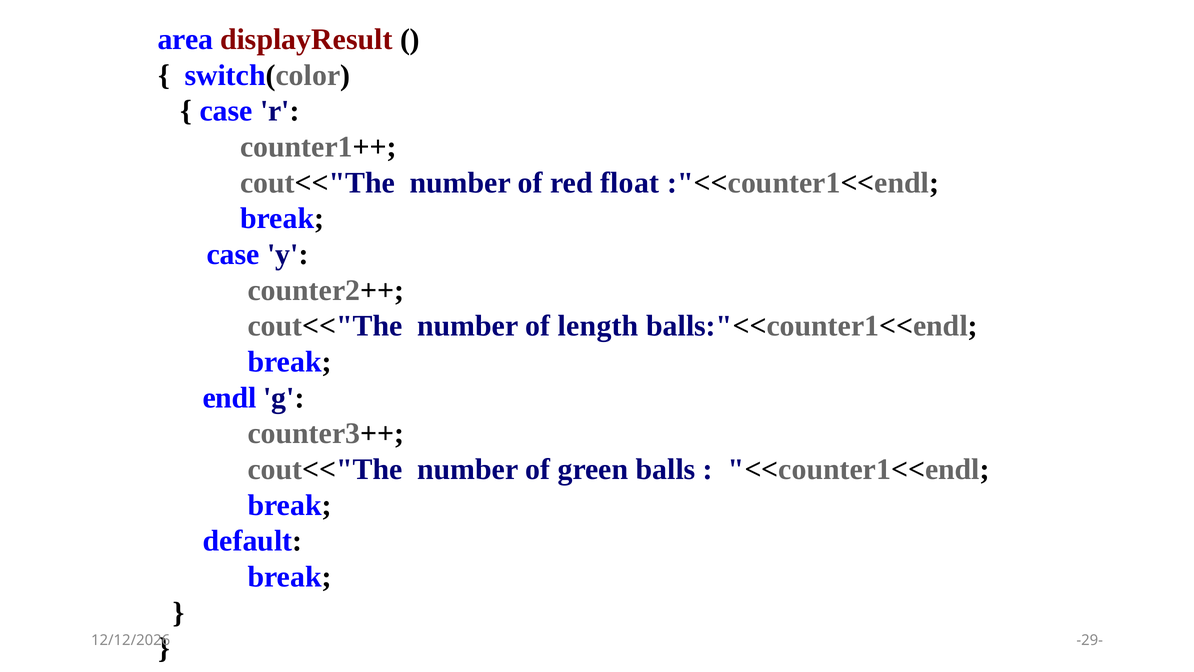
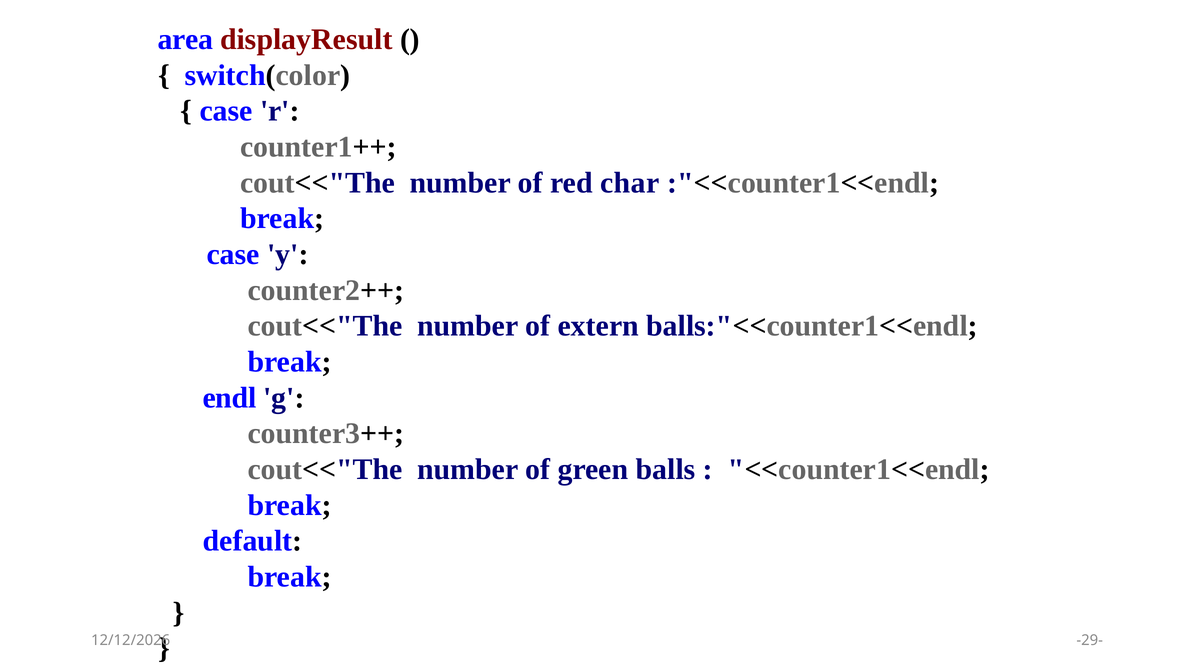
float: float -> char (630, 183)
length: length -> extern (598, 326)
